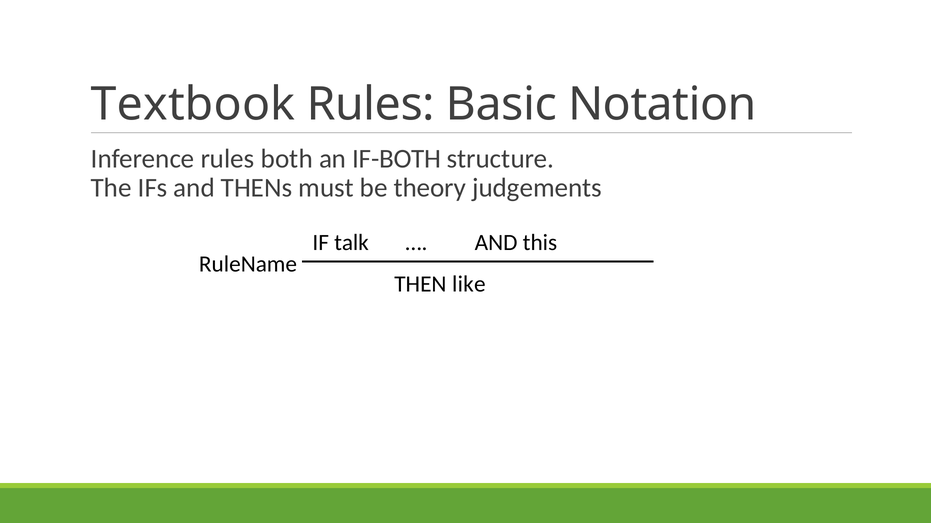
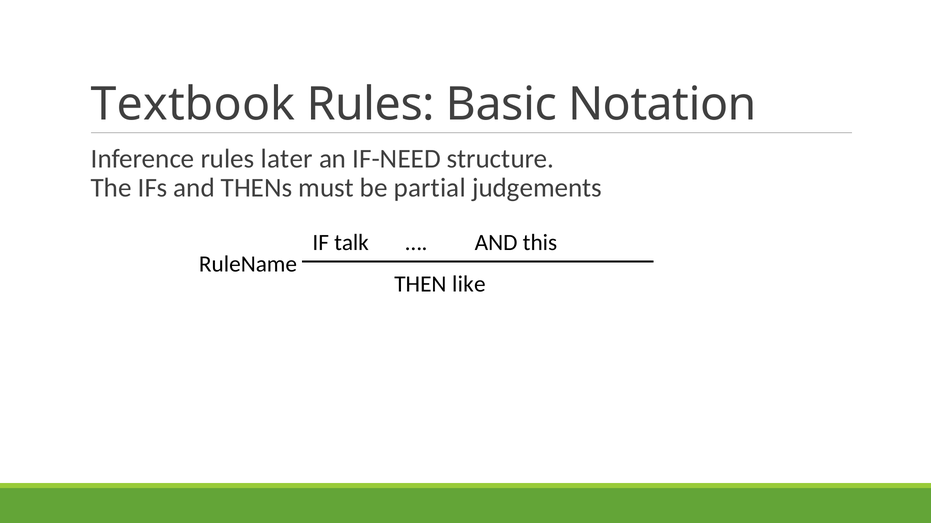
both: both -> later (287, 159)
IF-BOTH: IF-BOTH -> IF-NEED (397, 159)
theory: theory -> partial (430, 188)
